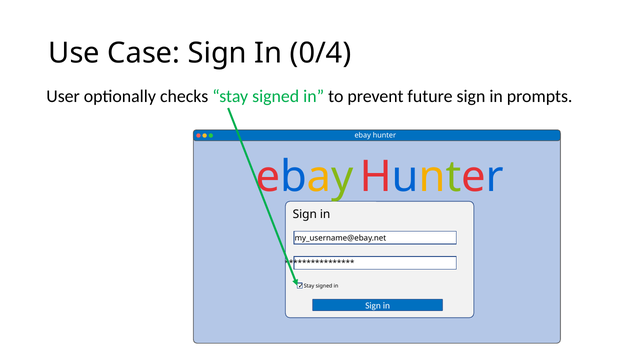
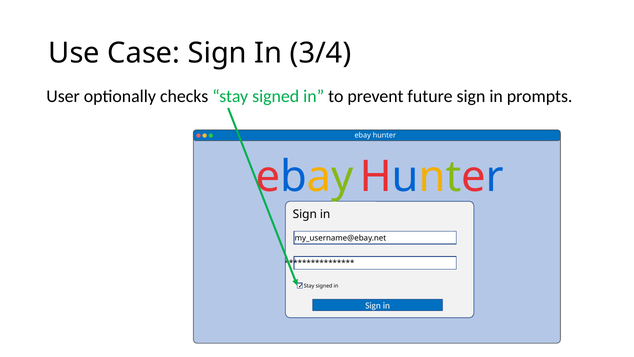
0/4: 0/4 -> 3/4 (321, 53)
